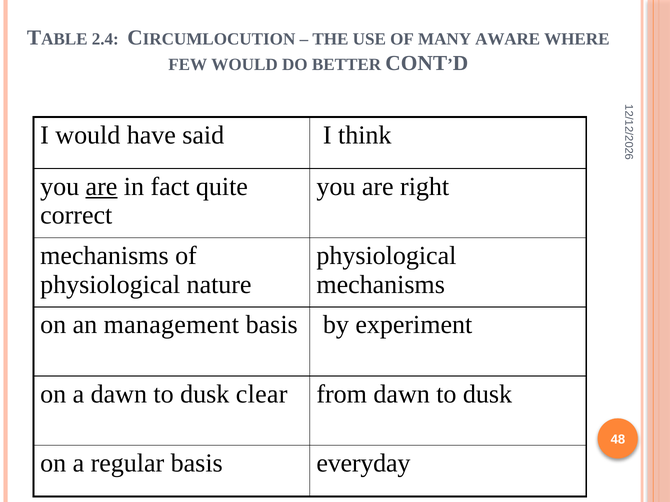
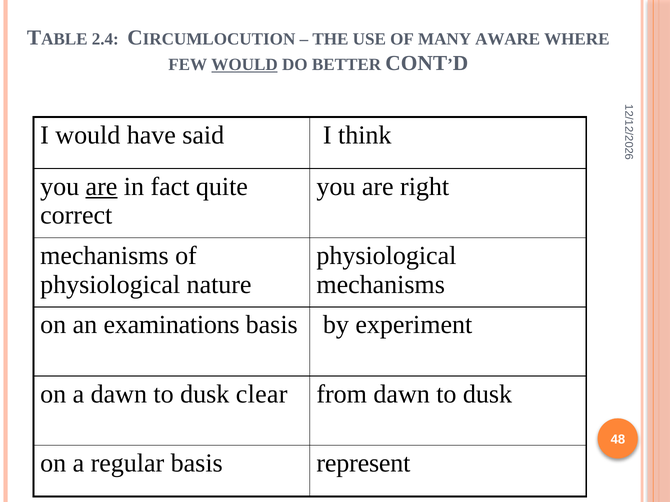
WOULD underline: none -> present (245, 65)
management: management -> examinations (172, 325)
everyday: everyday -> represent (363, 464)
